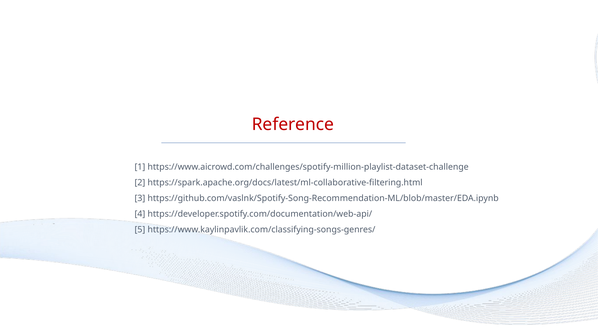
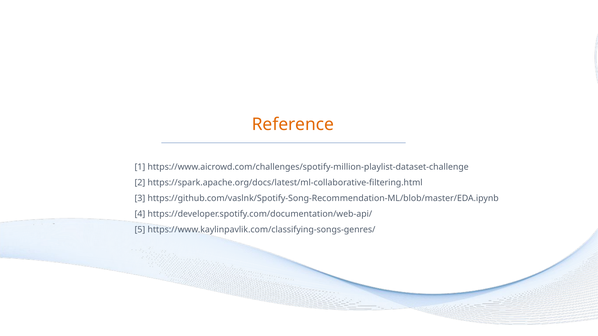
Reference colour: red -> orange (293, 125)
